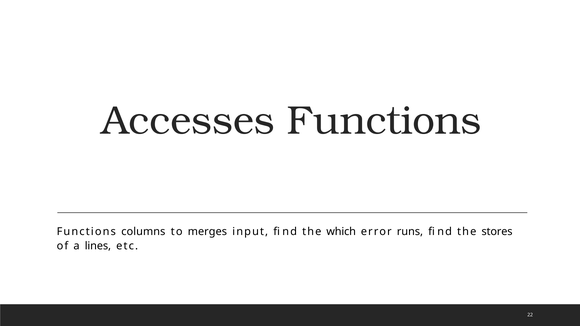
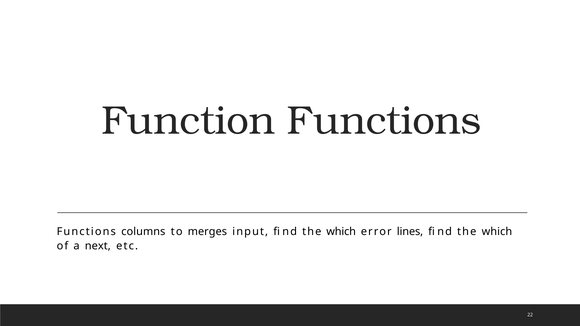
Accesses: Accesses -> Function (188, 121)
runs: runs -> lines (410, 232)
stores: stores -> which (497, 232)
lines: lines -> next (98, 246)
